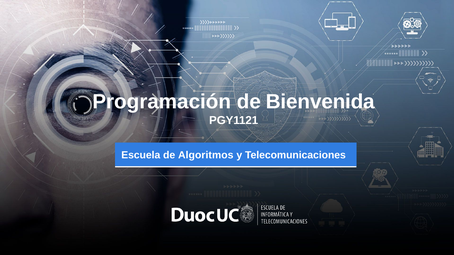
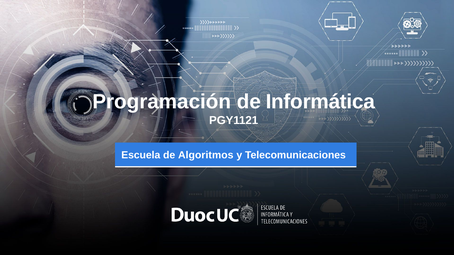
Bienvenida: Bienvenida -> Informática (320, 102)
